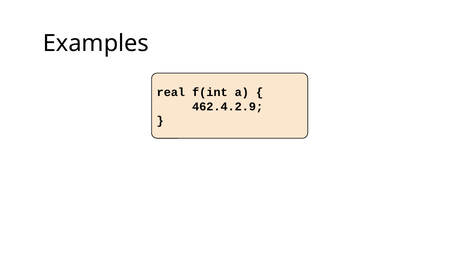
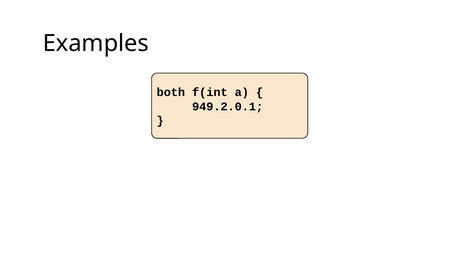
real: real -> both (171, 92)
462.4.2.9: 462.4.2.9 -> 949.2.0.1 (228, 107)
